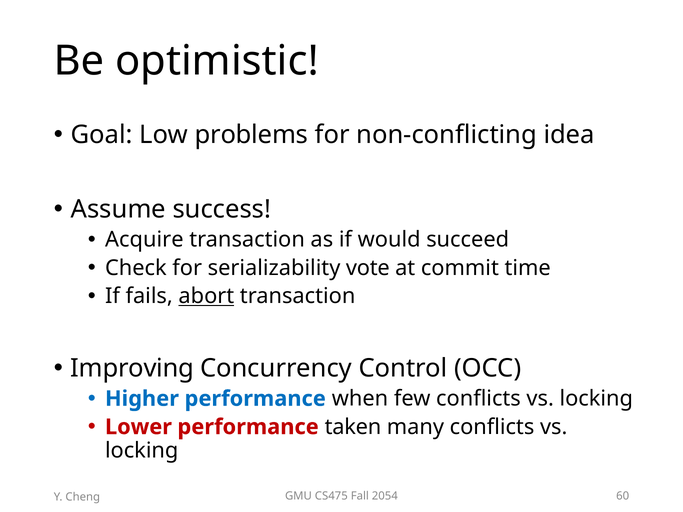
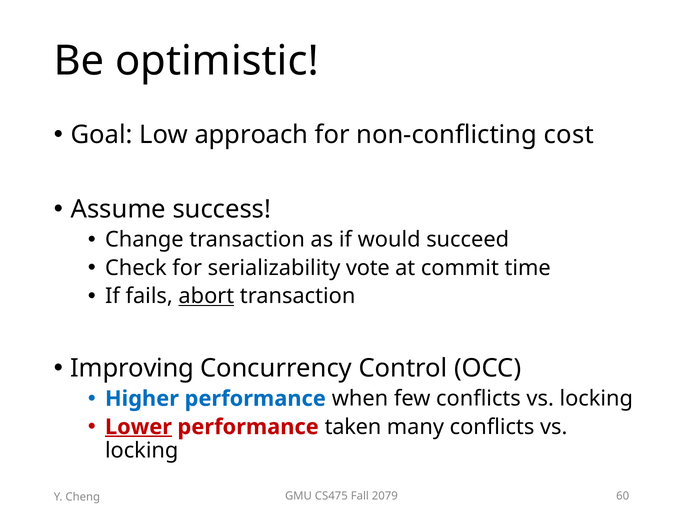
problems: problems -> approach (251, 135)
idea: idea -> cost (569, 135)
Acquire: Acquire -> Change (144, 240)
Lower underline: none -> present (138, 427)
2054: 2054 -> 2079 (385, 496)
